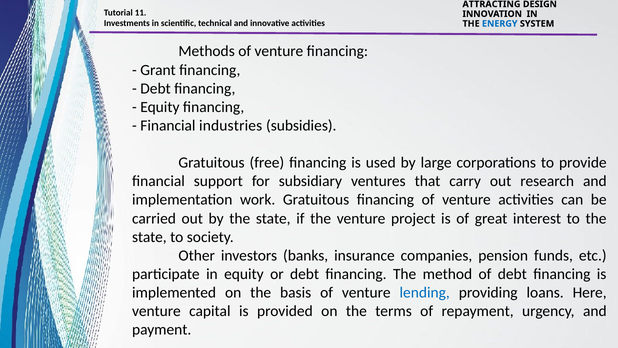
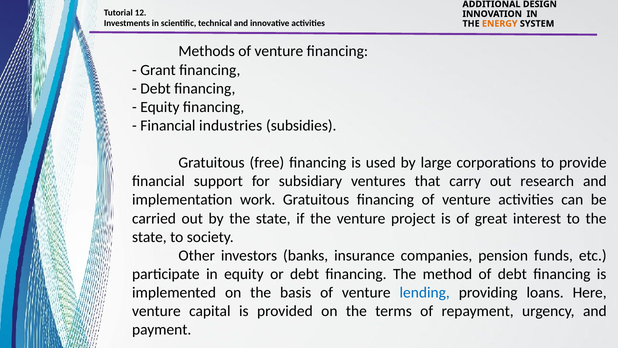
ATTRACTING: ATTRACTING -> ADDITIONAL (491, 4)
11: 11 -> 12 (141, 13)
ENERGY colour: blue -> orange (500, 24)
